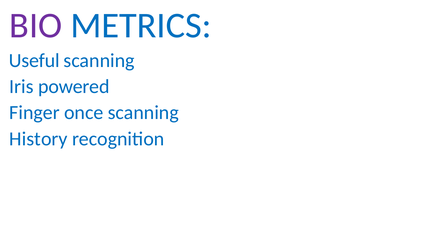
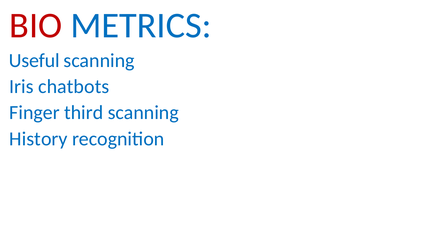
BIO colour: purple -> red (36, 26)
powered: powered -> chatbots (74, 87)
once: once -> third (84, 113)
